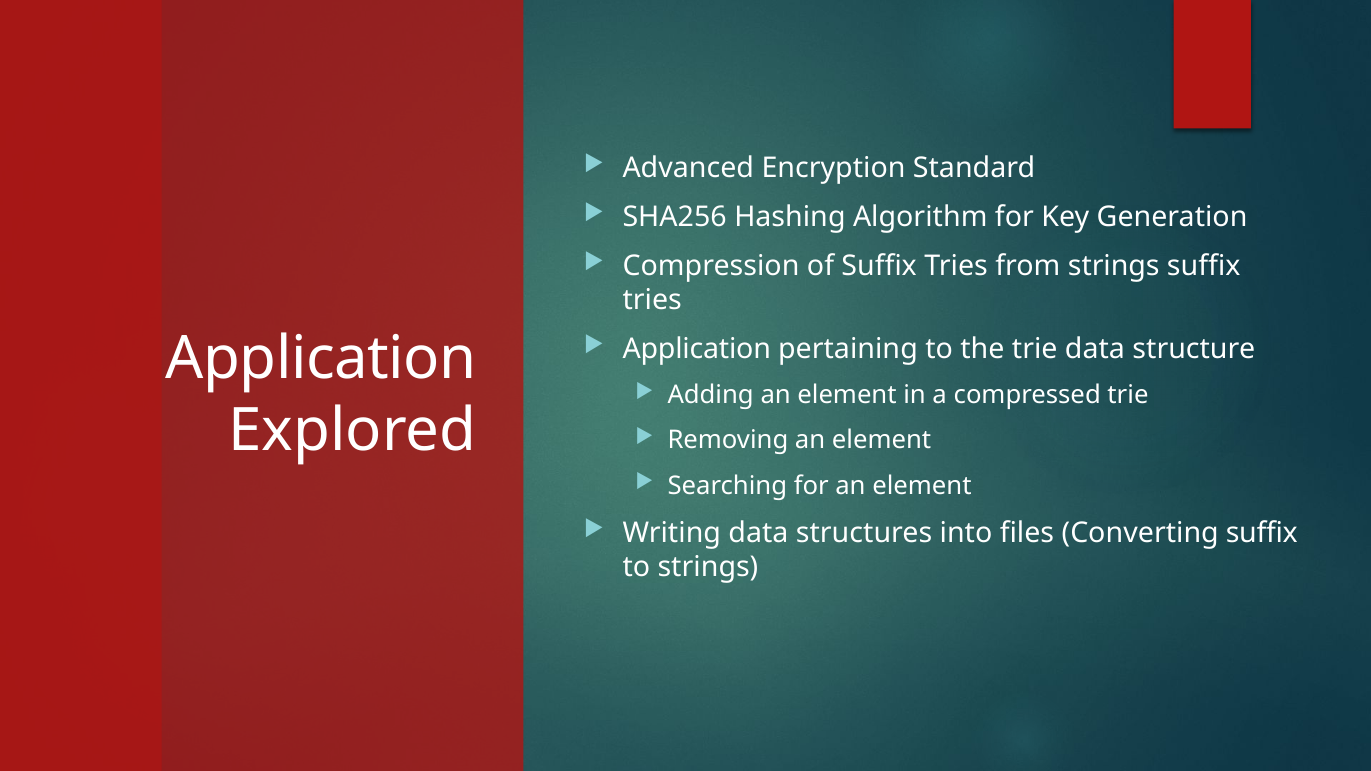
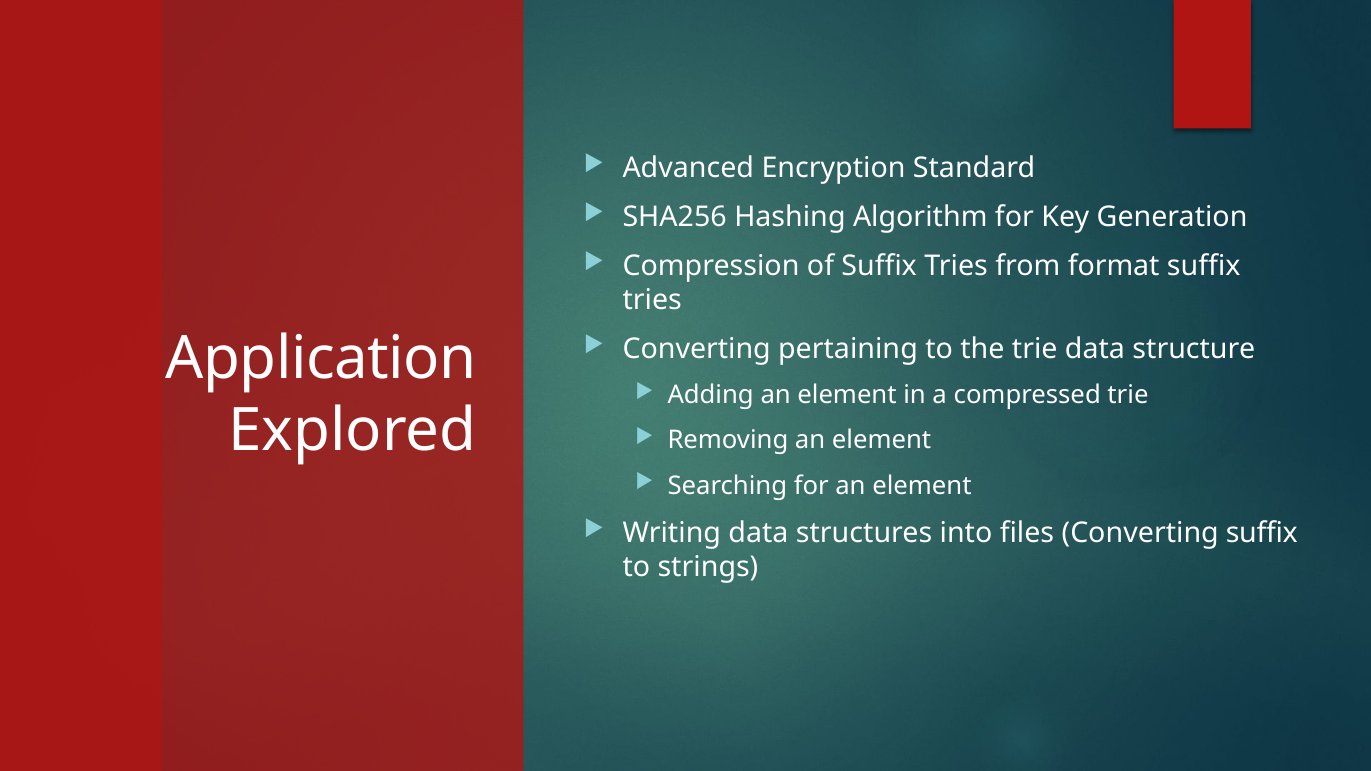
from strings: strings -> format (1114, 266)
Application: Application -> Converting (697, 349)
